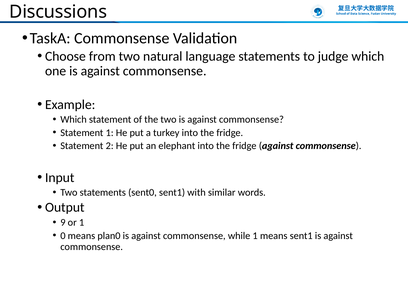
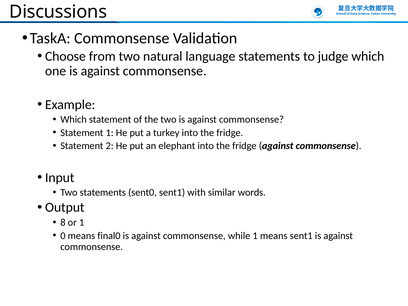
9: 9 -> 8 (63, 222)
plan0: plan0 -> final0 (109, 236)
